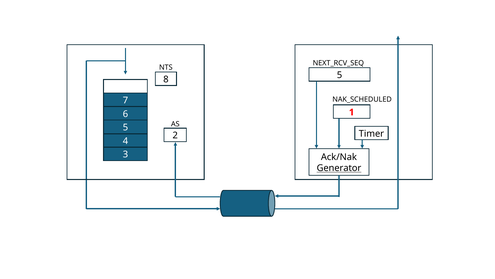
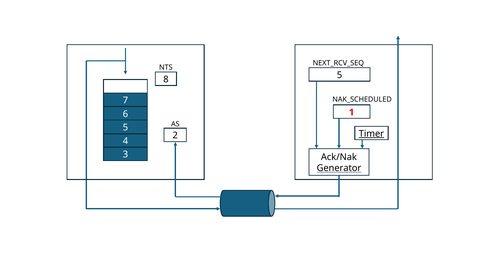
Timer underline: none -> present (371, 133)
